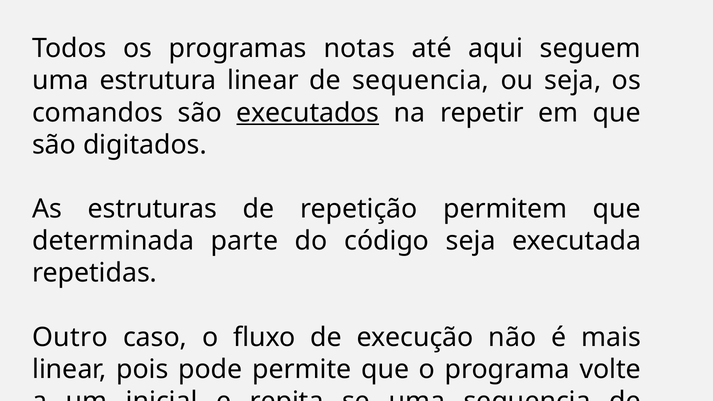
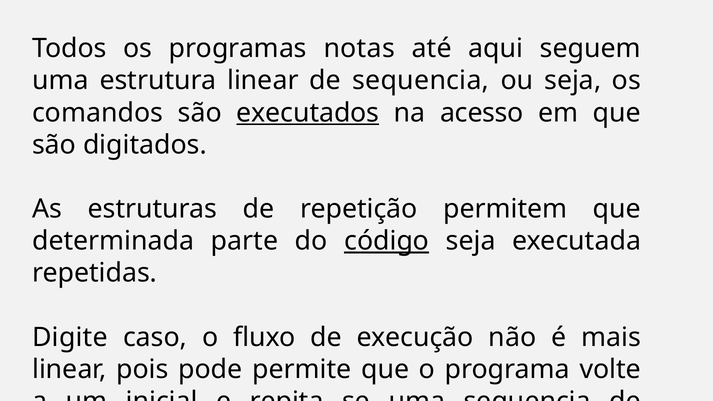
repetir: repetir -> acesso (482, 113)
código underline: none -> present (387, 241)
Outro: Outro -> Digite (70, 337)
